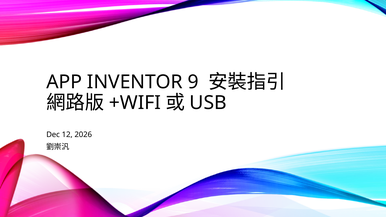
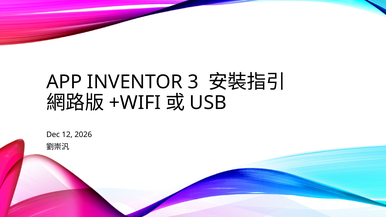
9: 9 -> 3 (193, 82)
